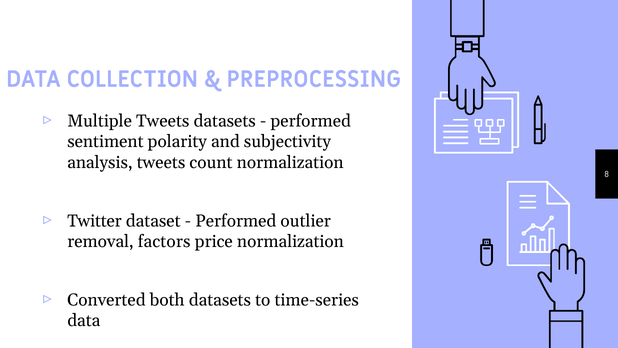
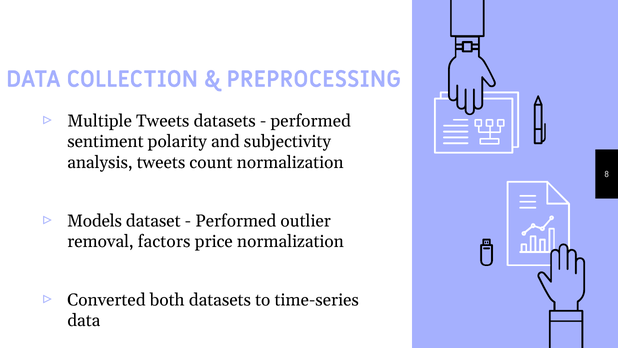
Twitter: Twitter -> Models (95, 221)
